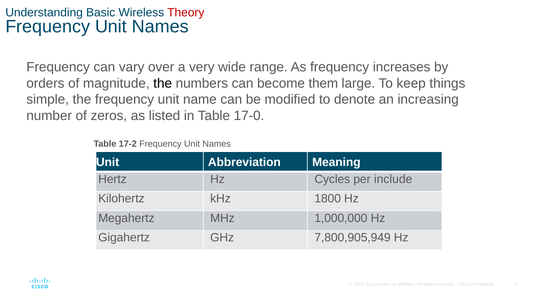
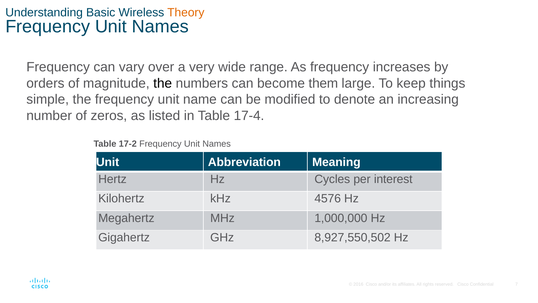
Theory colour: red -> orange (186, 12)
17-0: 17-0 -> 17-4 (249, 116)
include: include -> interest (393, 179)
1800: 1800 -> 4576 (328, 198)
7,800,905,949: 7,800,905,949 -> 8,927,550,502 (353, 237)
